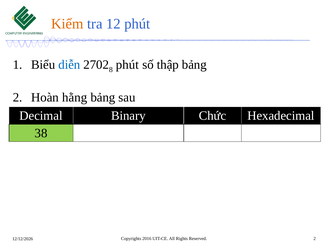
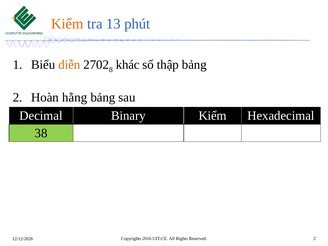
12: 12 -> 13 (113, 24)
diễn colour: blue -> orange (69, 65)
phút: phút -> khác (128, 65)
Binary Chức: Chức -> Kiểm (213, 116)
